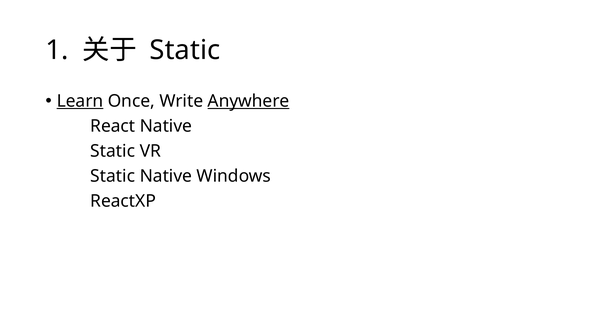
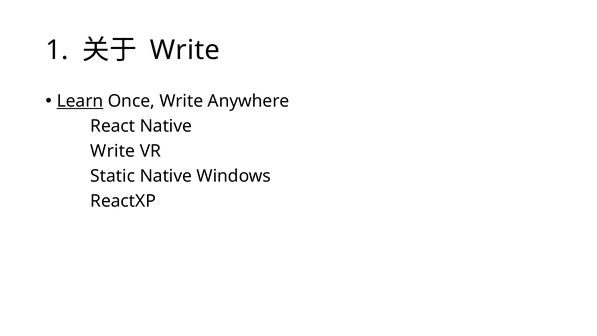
Static: Static -> Write (185, 50)
Anywhere underline: present -> none (248, 101)
Static: Static -> Write (113, 151)
